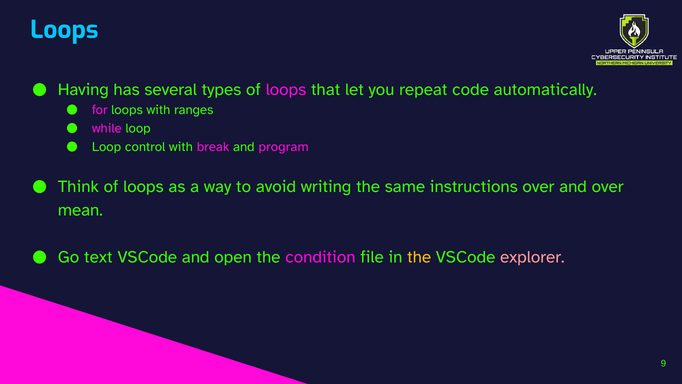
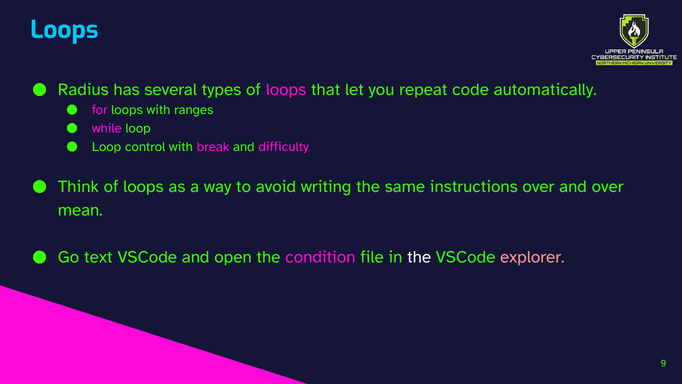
Having: Having -> Radius (83, 90)
program: program -> difficulty (284, 147)
the colour: yellow -> white (419, 257)
